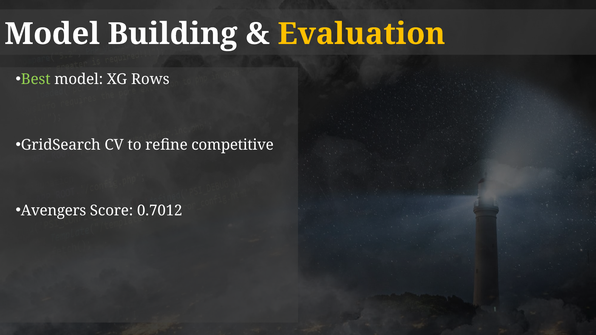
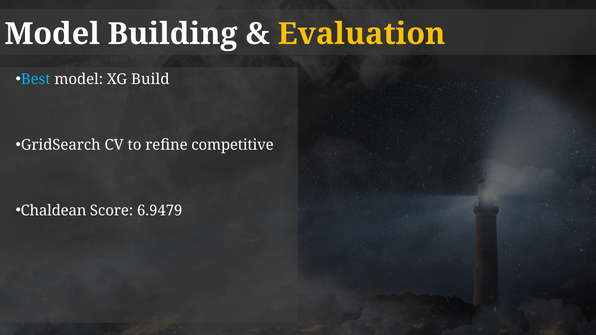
Best colour: light green -> light blue (36, 79)
Rows: Rows -> Build (150, 79)
Avengers: Avengers -> Chaldean (54, 211)
0.7012: 0.7012 -> 6.9479 (160, 211)
